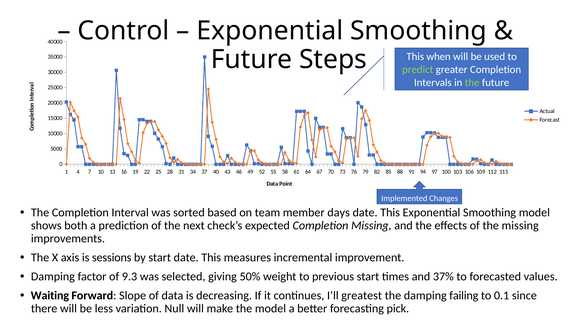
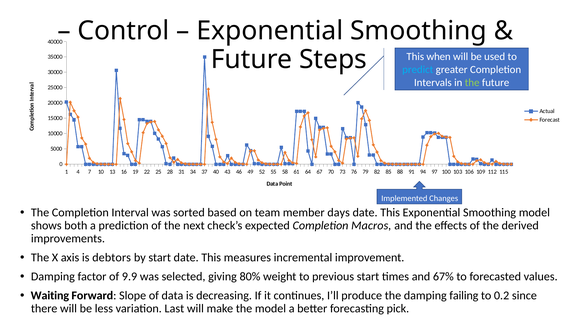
predict colour: light green -> light blue (418, 70)
Completion Missing: Missing -> Macros (371, 226)
the missing: missing -> derived (520, 226)
sessions: sessions -> debtors (112, 258)
9.3: 9.3 -> 9.9 (130, 277)
50%: 50% -> 80% (250, 277)
37%: 37% -> 67% (443, 277)
greatest: greatest -> produce (362, 296)
0.1: 0.1 -> 0.2 (502, 296)
Null: Null -> Last (174, 309)
